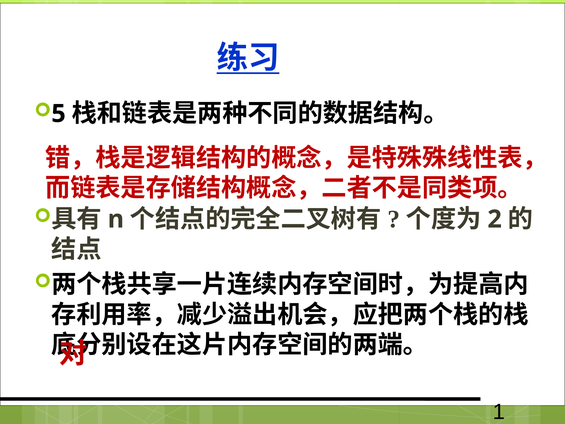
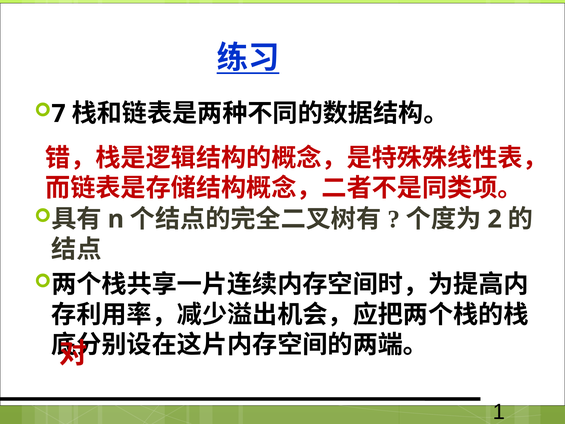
5: 5 -> 7 (59, 114)
